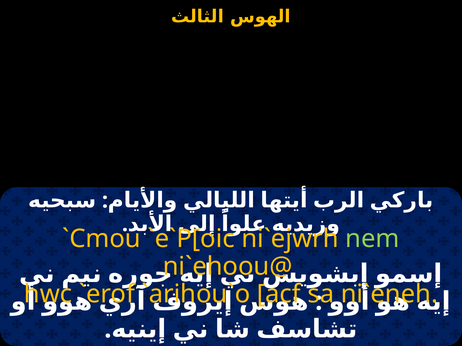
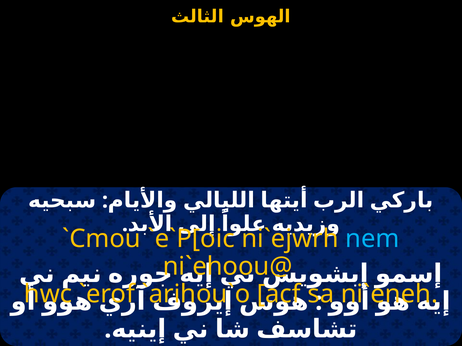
nem colour: light green -> light blue (372, 239)
